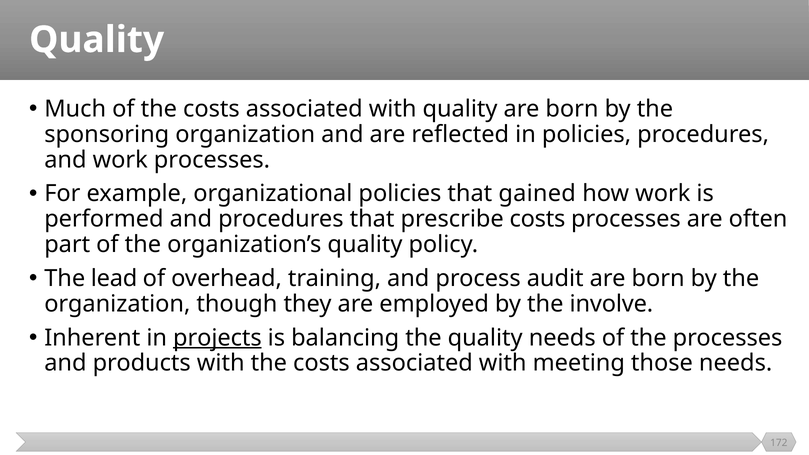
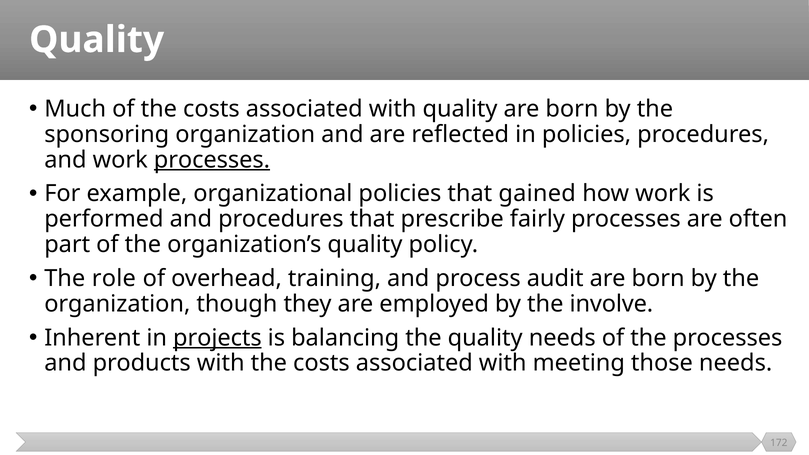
processes underline: none -> present (212, 160)
prescribe costs: costs -> fairly (537, 219)
lead: lead -> role (114, 278)
